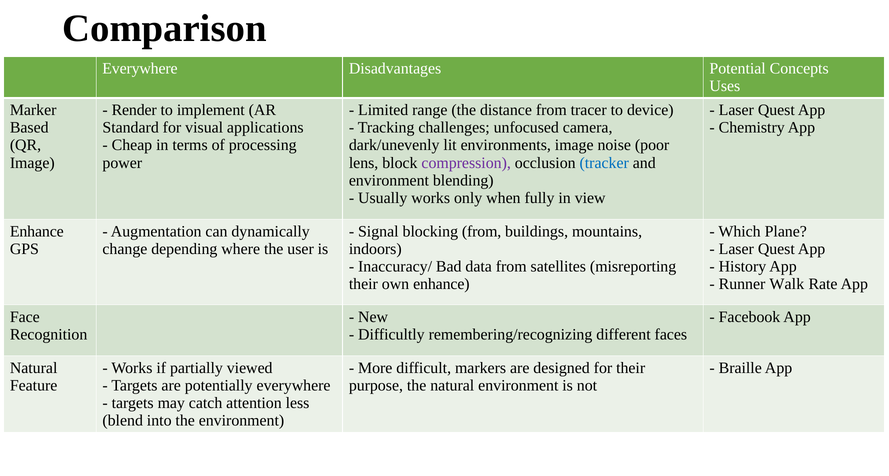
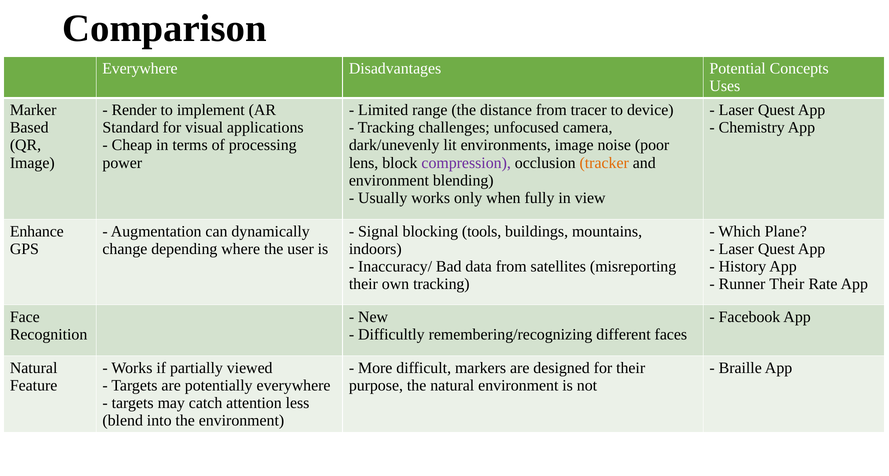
tracker colour: blue -> orange (604, 163)
blocking from: from -> tools (482, 231)
own enhance: enhance -> tracking (441, 284)
Runner Walk: Walk -> Their (787, 284)
